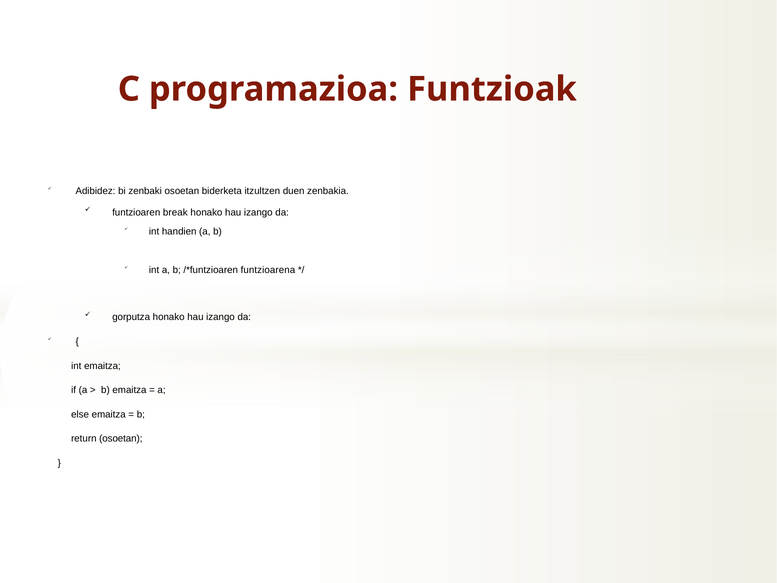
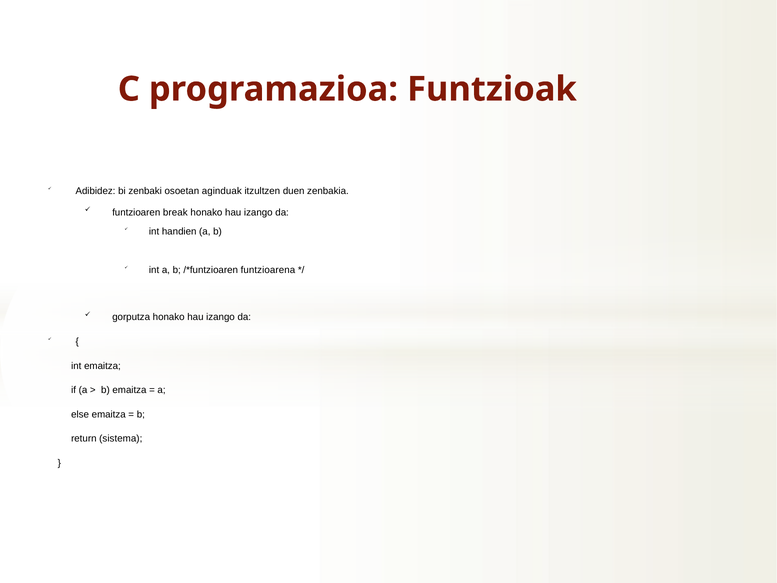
biderketa: biderketa -> aginduak (222, 191)
return osoetan: osoetan -> sistema (121, 439)
